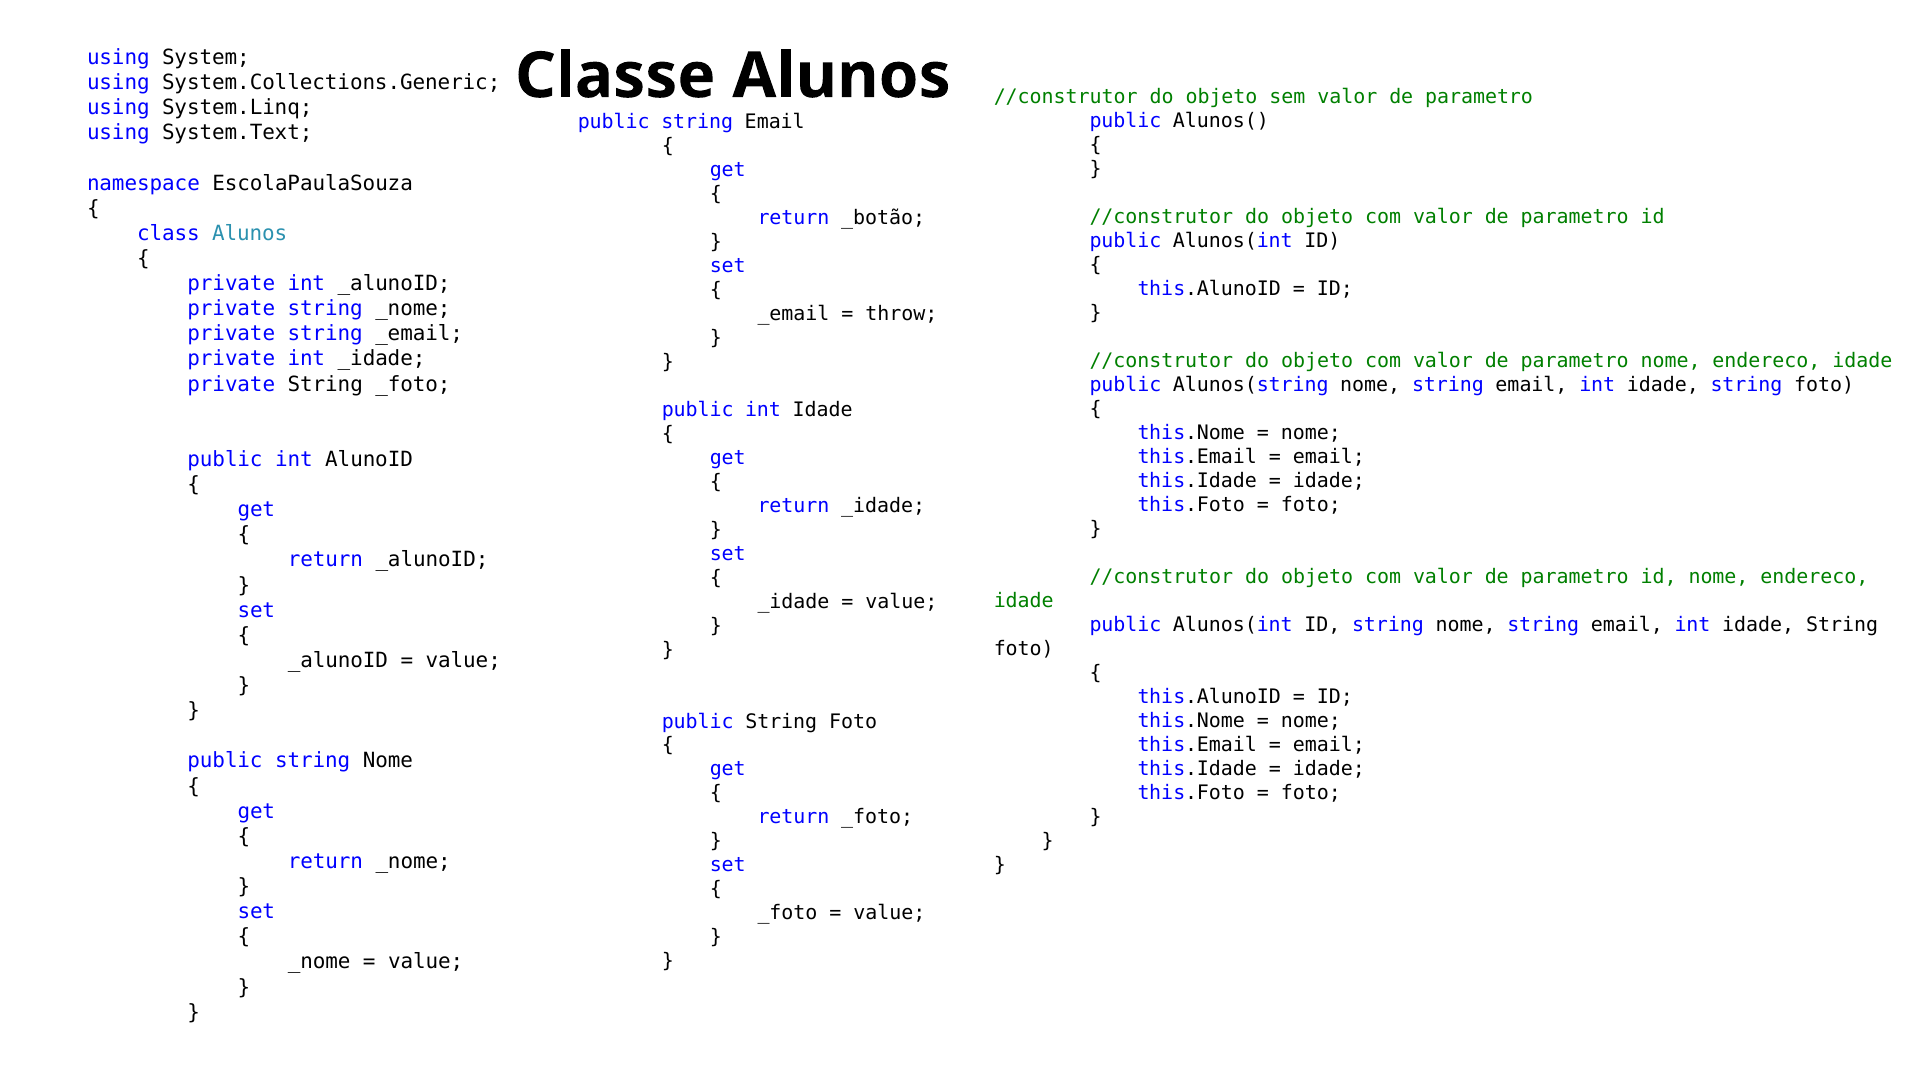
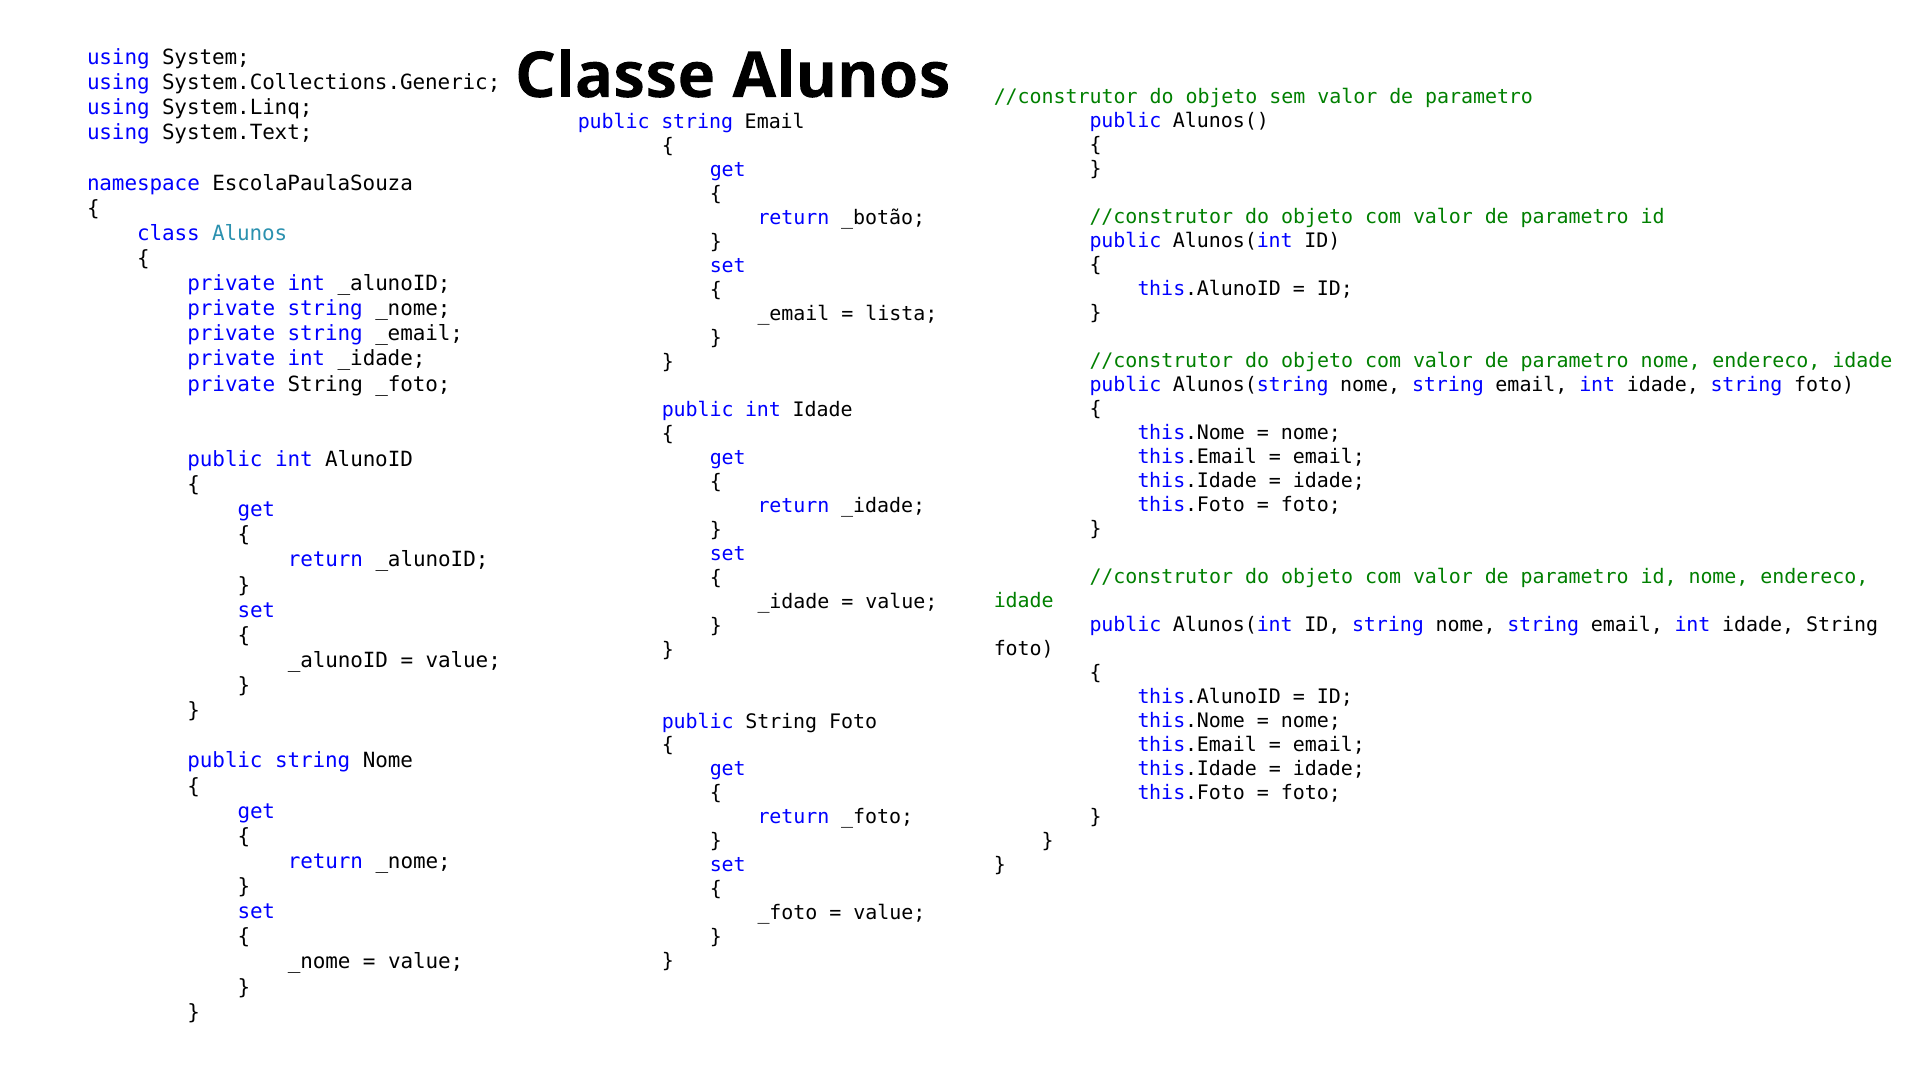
throw: throw -> lista (901, 314)
